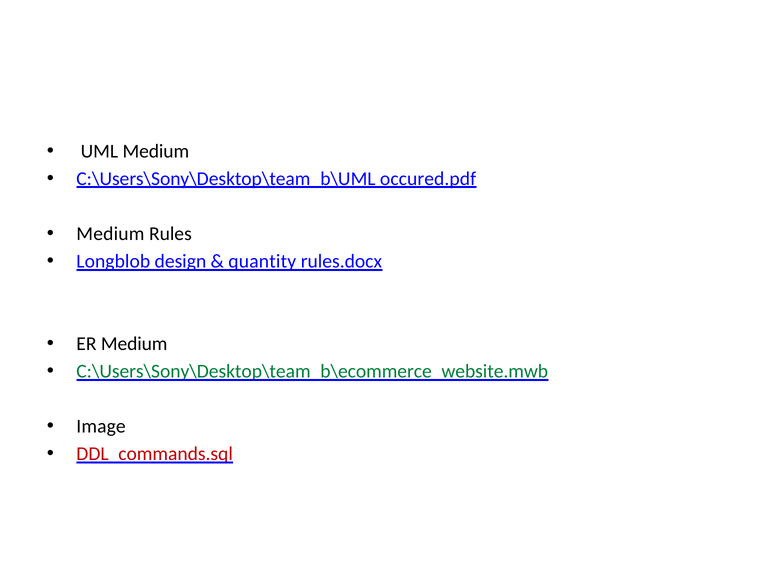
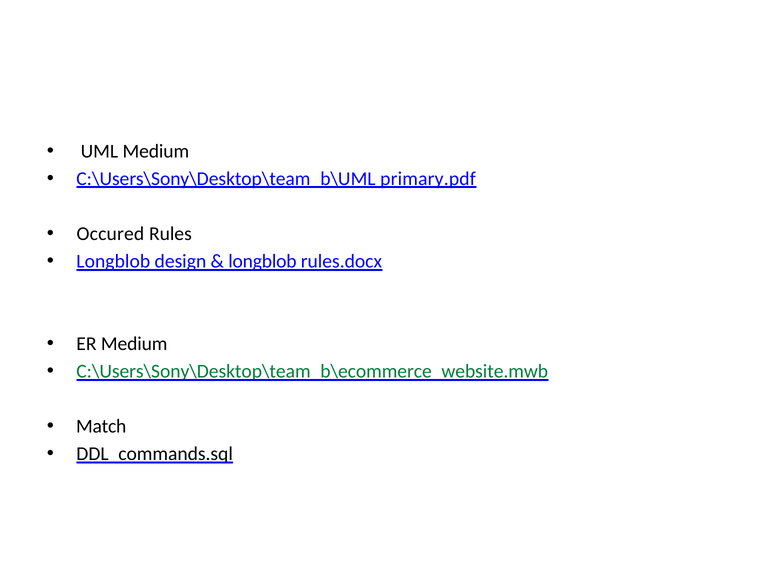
occured.pdf: occured.pdf -> primary.pdf (428, 179)
Medium: Medium -> Occured (110, 234)
quantity: quantity -> longblob (262, 261)
Image: Image -> Match (101, 427)
DDL_commands.sql colour: red -> black (155, 454)
